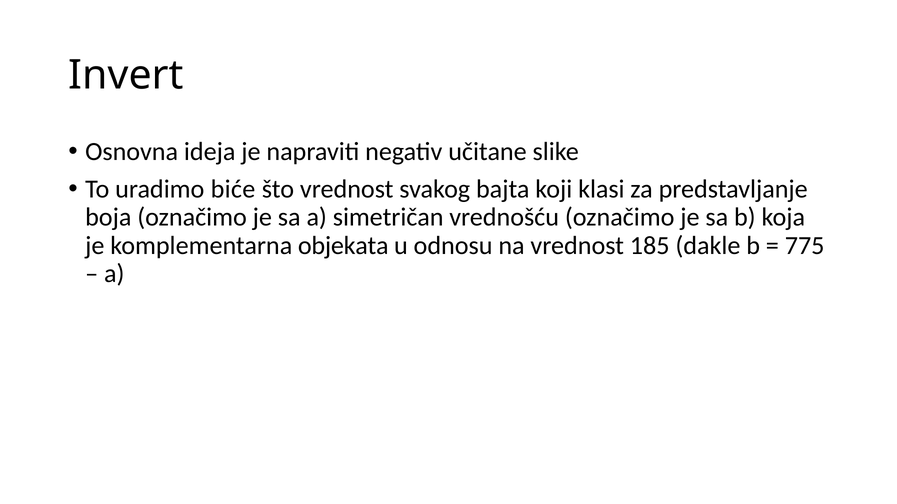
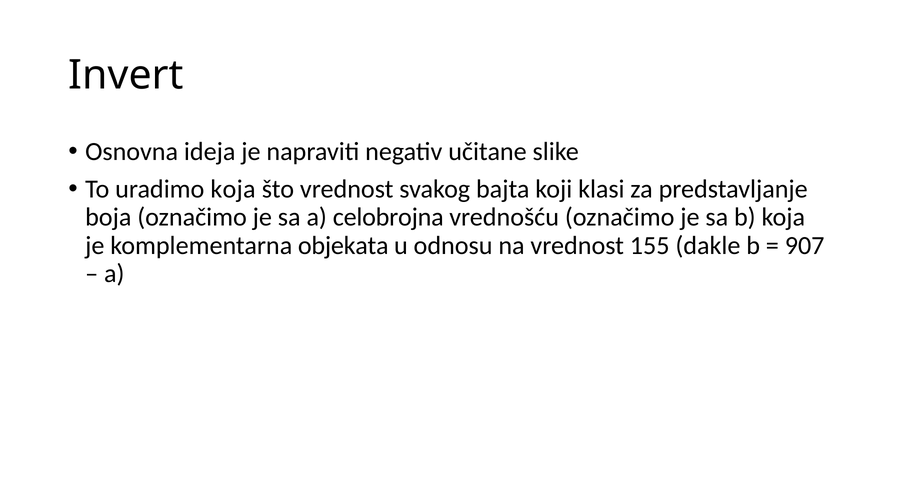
uradimo biće: biće -> koja (233, 189)
simetričan: simetričan -> celobrojna (388, 218)
185: 185 -> 155 (650, 246)
775: 775 -> 907 (805, 246)
